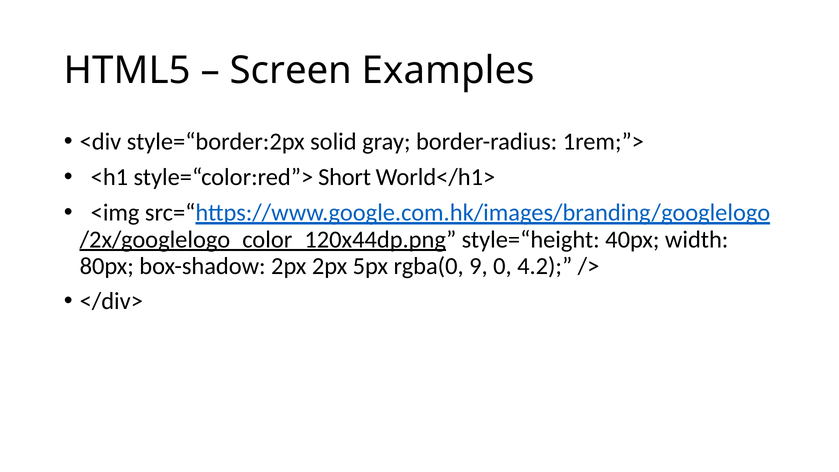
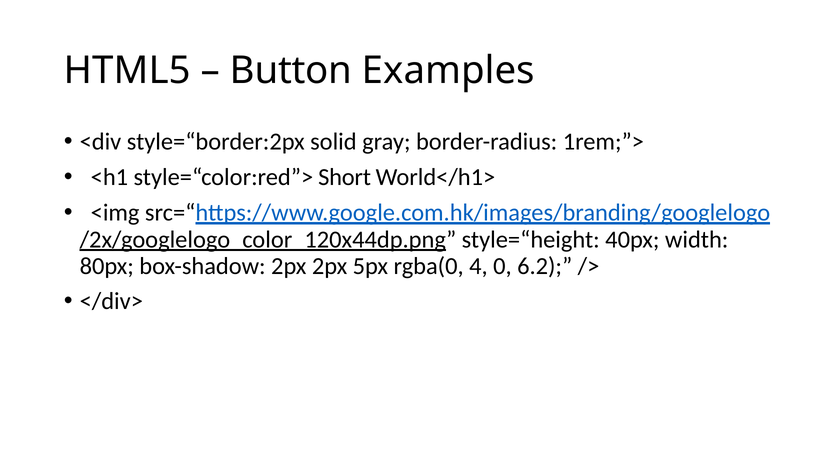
Screen: Screen -> Button (291, 70)
9: 9 -> 4 (478, 266)
4.2: 4.2 -> 6.2 (545, 266)
